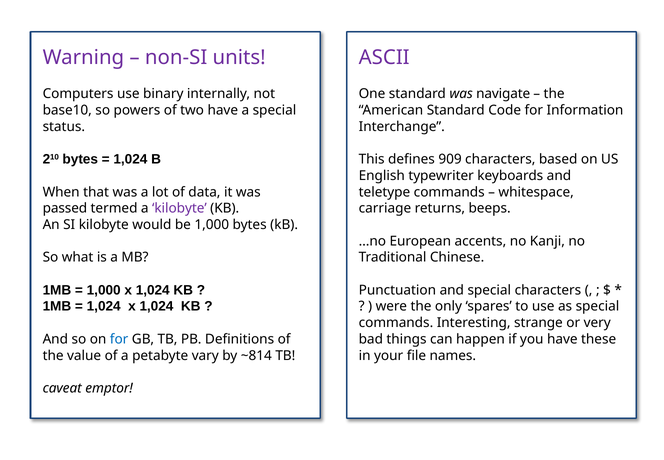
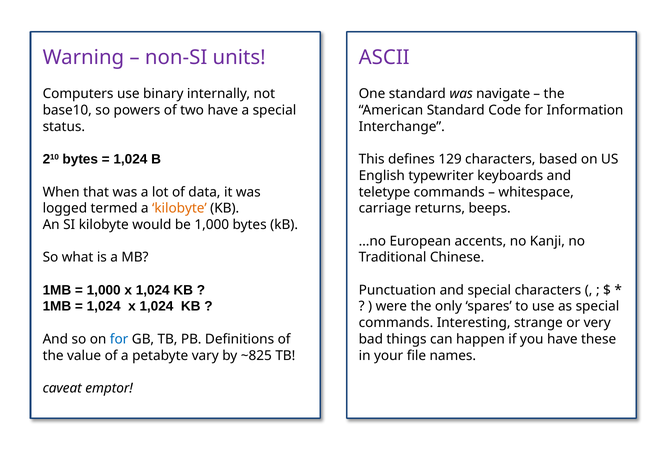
909: 909 -> 129 (450, 159)
passed: passed -> logged (65, 208)
kilobyte colour: purple -> orange (179, 208)
~814: ~814 -> ~825 (256, 355)
